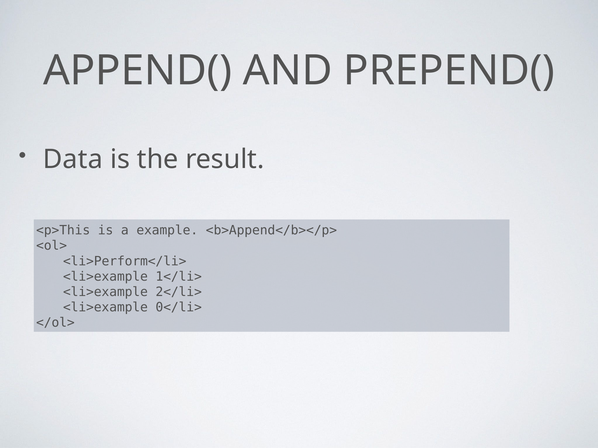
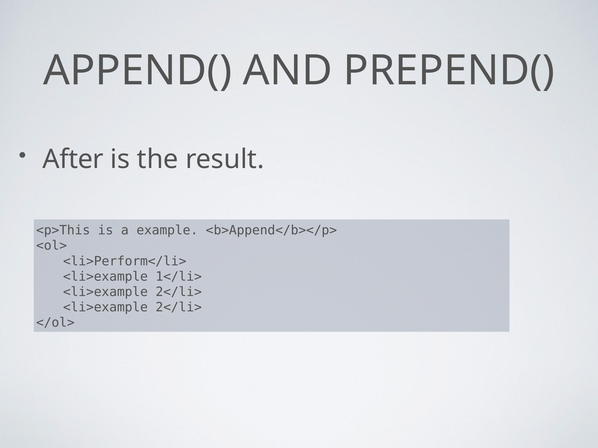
Data: Data -> After (73, 160)
0</li>: 0</li> -> 2</li> (179, 308)
